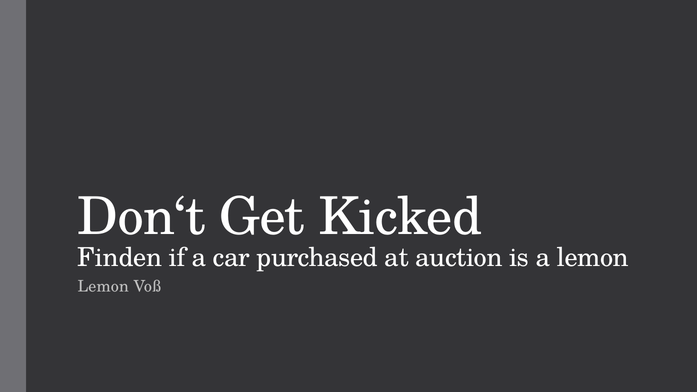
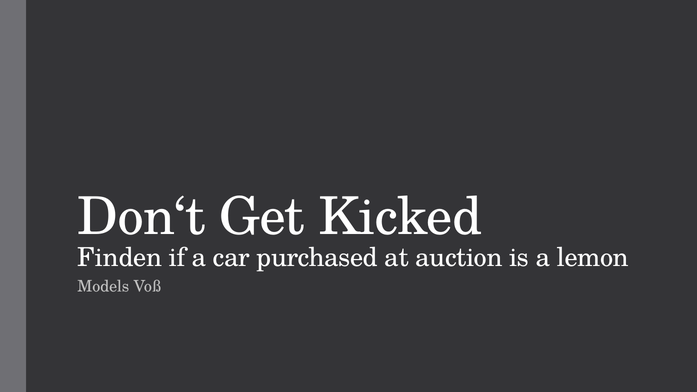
Lemon: Lemon -> Models (103, 286)
